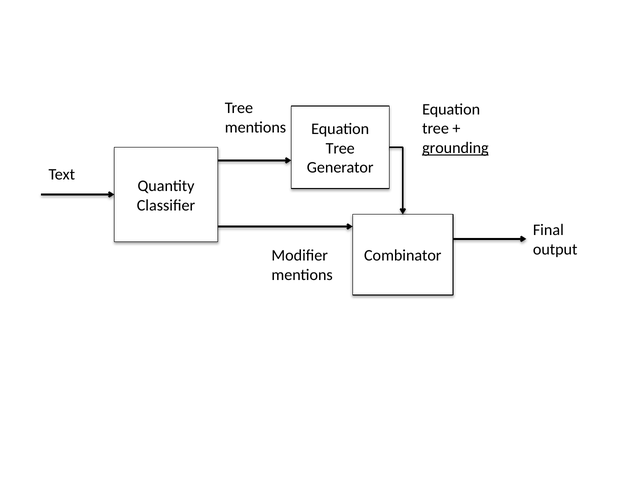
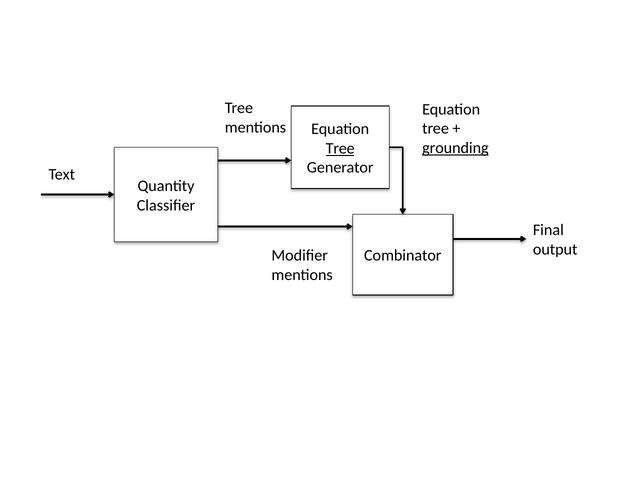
Tree underline: none -> present (340, 148)
